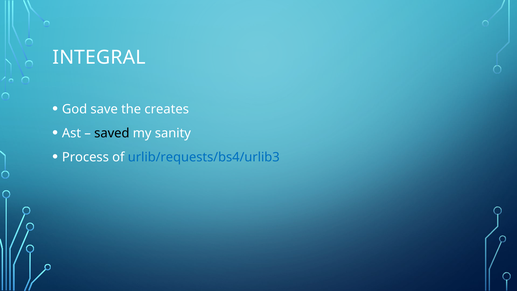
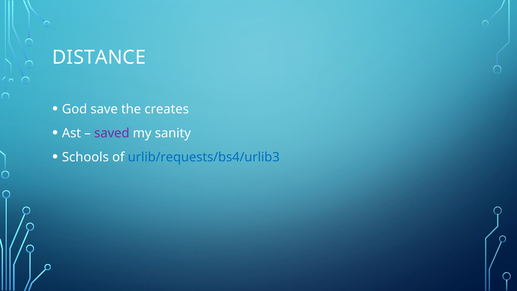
INTEGRAL: INTEGRAL -> DISTANCE (99, 57)
saved colour: black -> purple (112, 133)
Process: Process -> Schools (85, 157)
